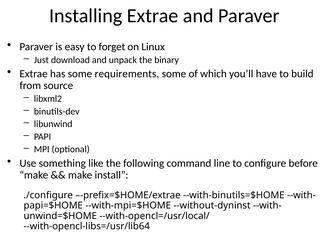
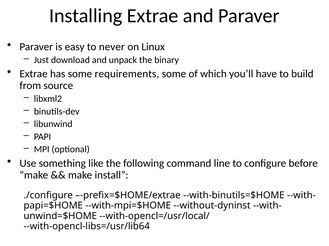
forget: forget -> never (112, 47)
